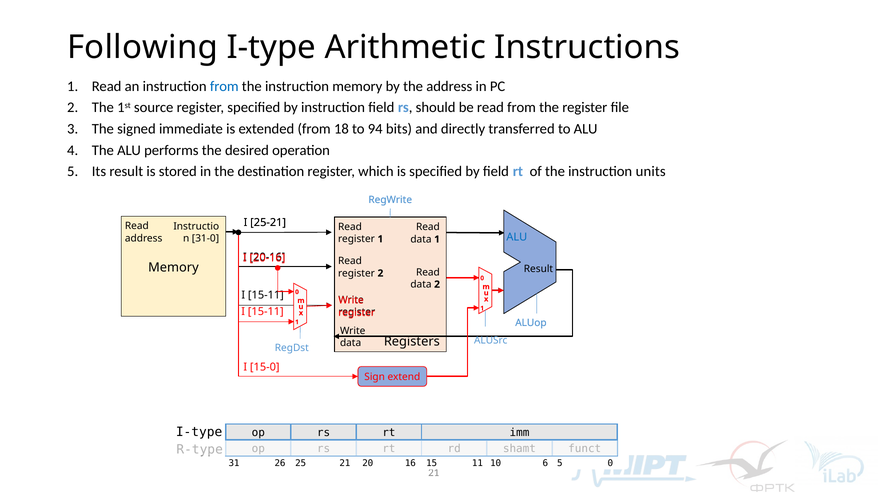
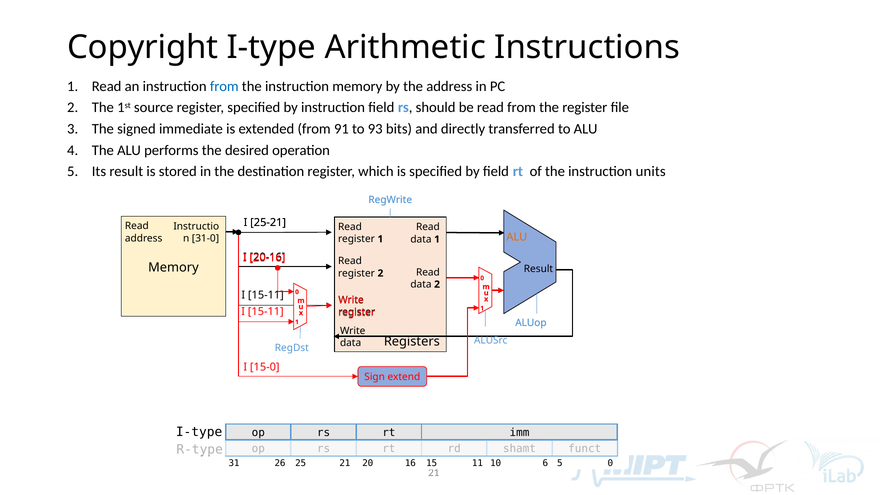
Following: Following -> Copyright (143, 47)
18: 18 -> 91 (341, 129)
94: 94 -> 93 (375, 129)
ALU colour: blue -> orange (517, 237)
